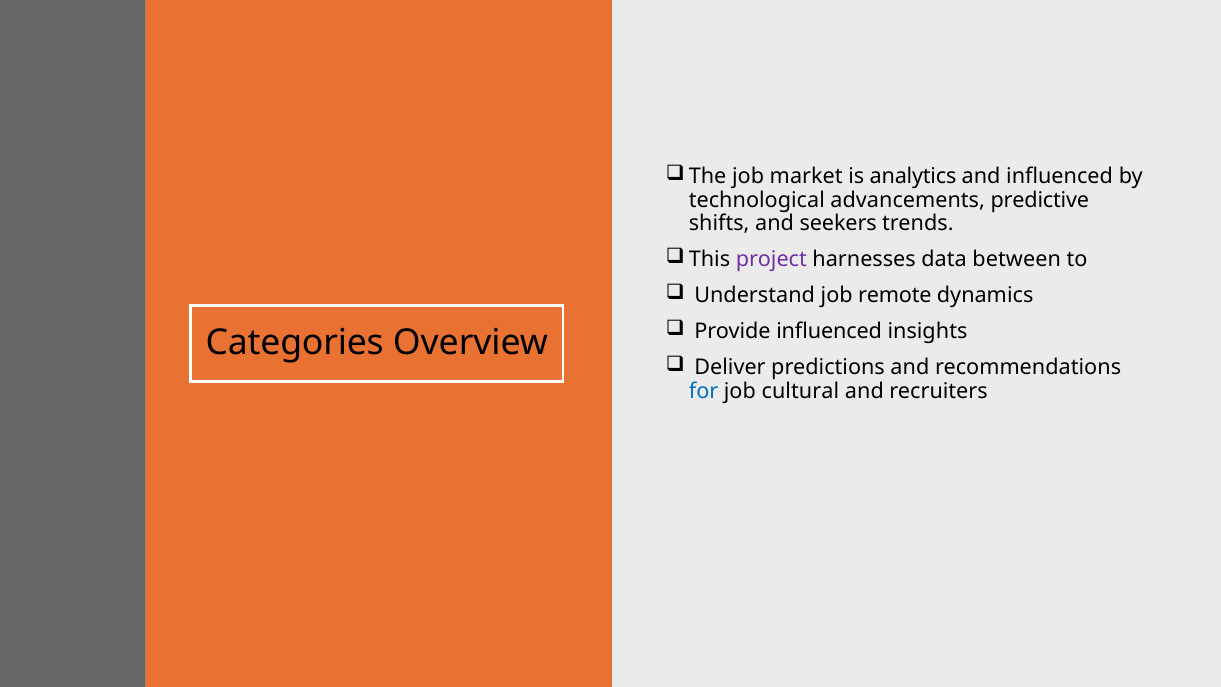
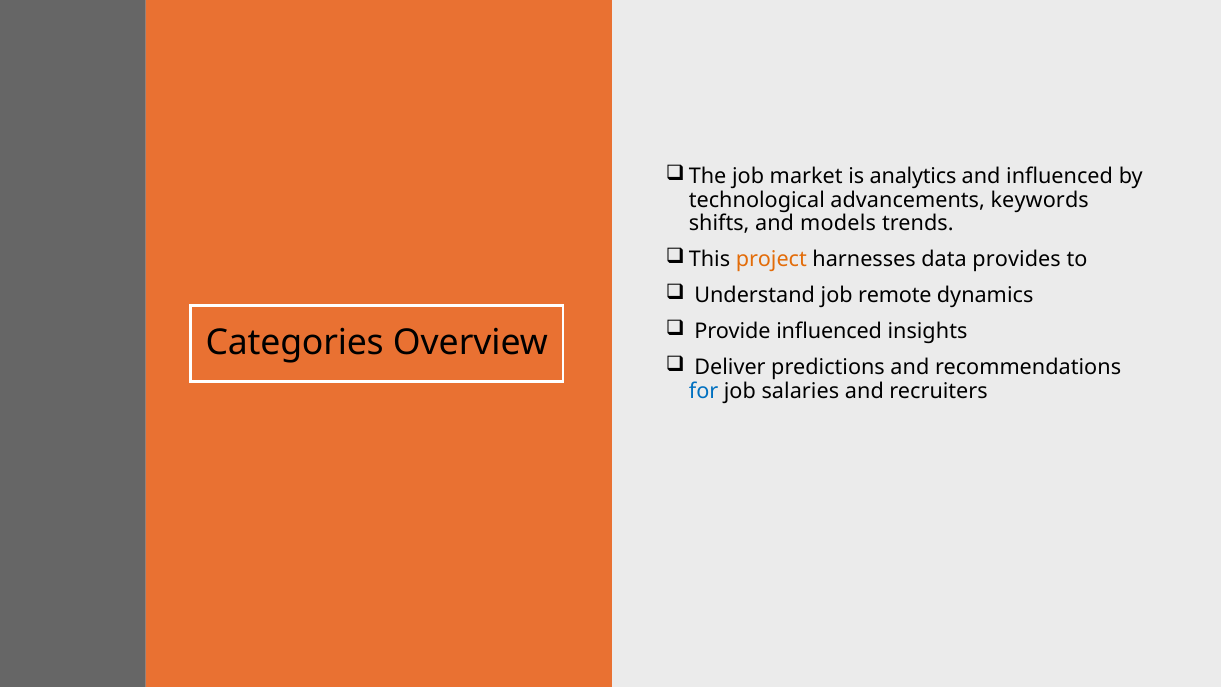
predictive: predictive -> keywords (1040, 200)
seekers: seekers -> models (838, 223)
project colour: purple -> orange (771, 259)
between: between -> provides (1017, 259)
cultural: cultural -> salaries (800, 391)
